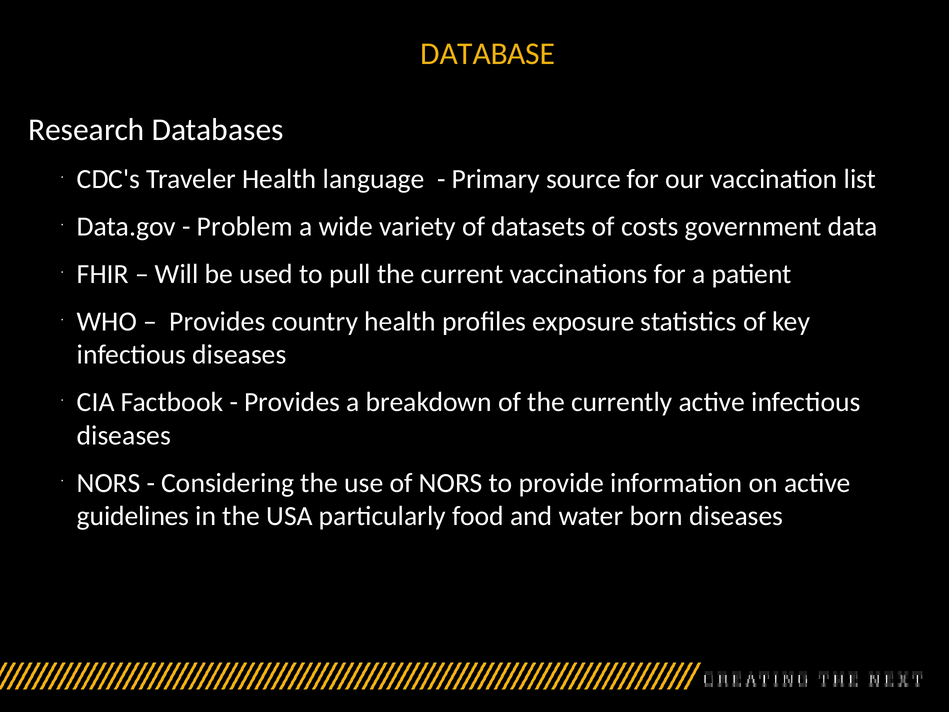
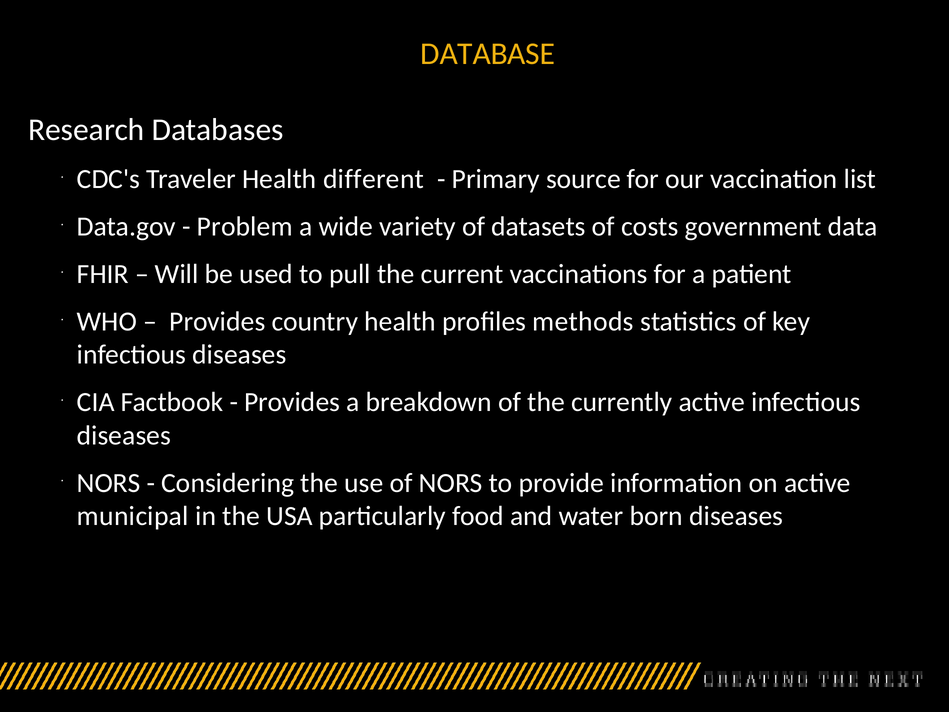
language: language -> different (374, 179)
exposure: exposure -> methods (583, 322)
guidelines: guidelines -> municipal (133, 516)
